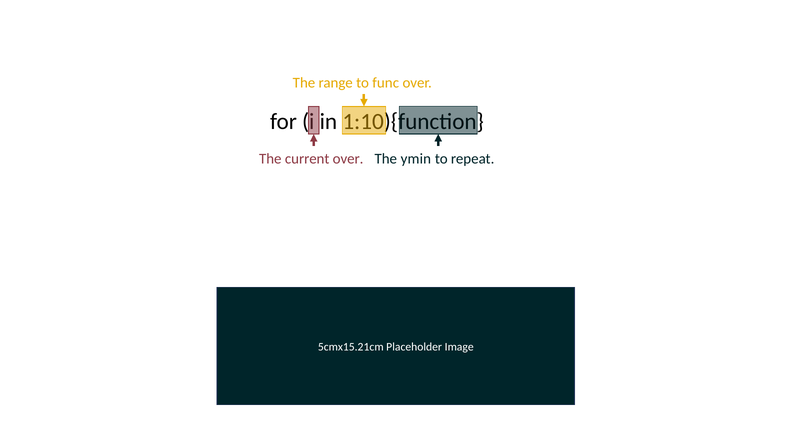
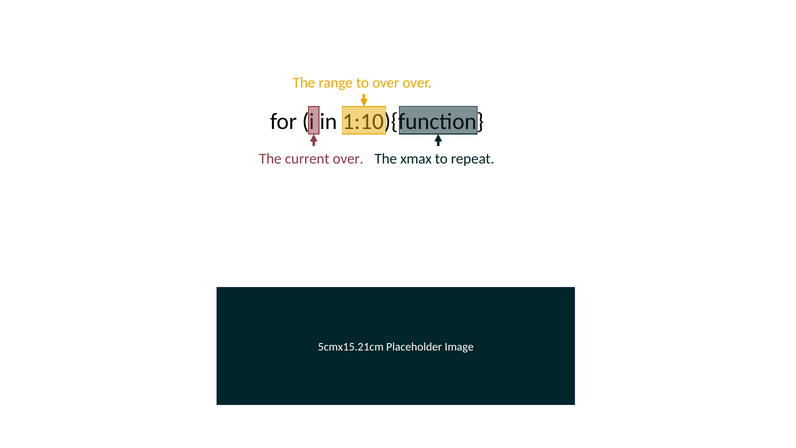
to func: func -> over (386, 83)
ymin: ymin -> xmax (416, 159)
